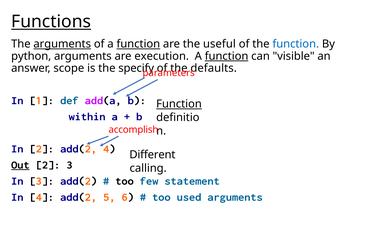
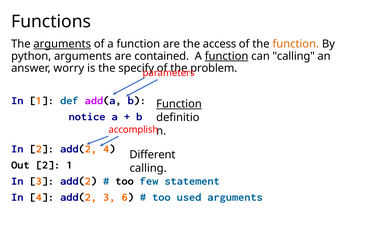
Functions underline: present -> none (51, 22)
function underline: present -> none (138, 44)
useful: useful -> access (220, 44)
function colour: blue -> orange (296, 44)
execution: execution -> contained (162, 56)
can visible: visible -> calling (294, 56)
scope: scope -> worry (69, 68)
defaults: defaults -> problem (214, 68)
within: within -> notice (87, 116)
Out underline: present -> none (20, 164)
2 3: 3 -> 1 (69, 164)
add(2 5: 5 -> 3 (109, 197)
